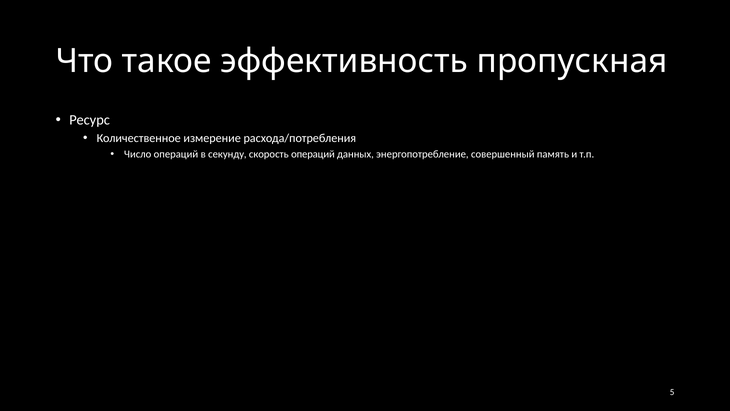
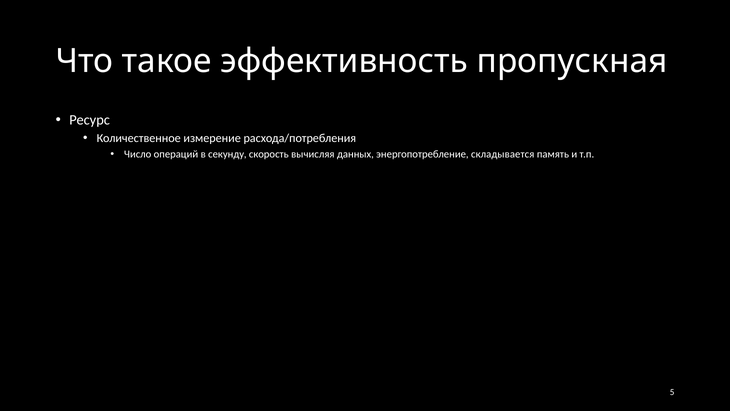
скорость операций: операций -> вычисляя (313, 154)
совершенный: совершенный -> складывается (503, 154)
